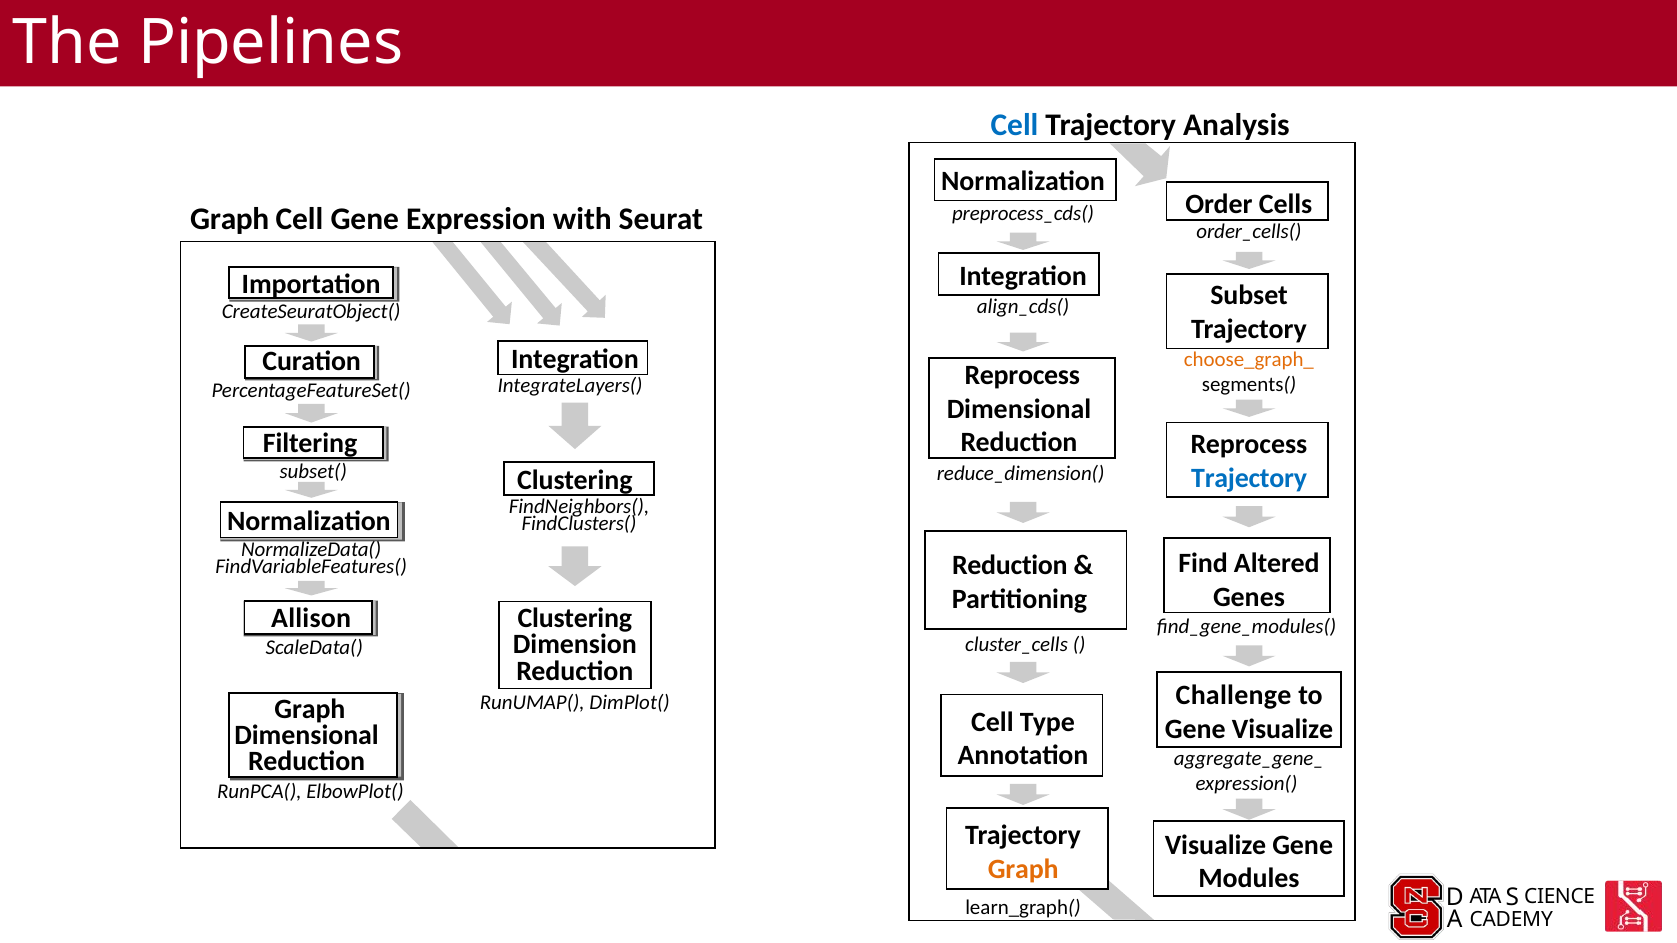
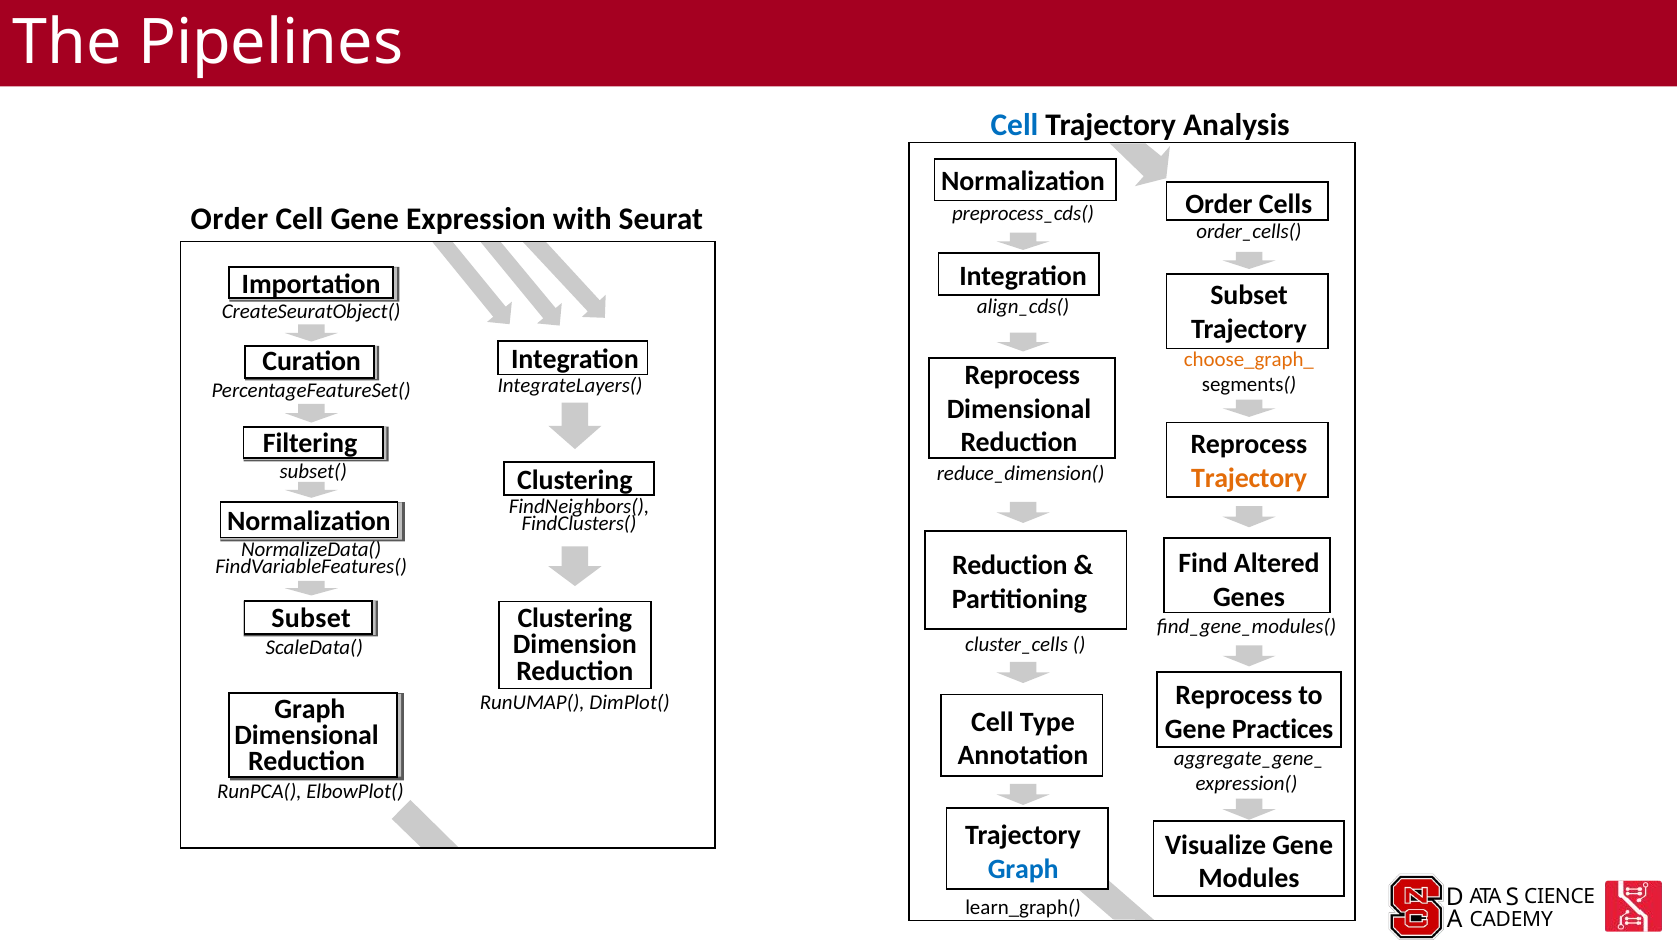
Graph: Graph -> Order (229, 219)
Trajectory colour: blue -> orange (1249, 478)
Allison: Allison -> Subset (311, 618)
Challenge: Challenge -> Reprocess (1234, 696)
Gene Visualize: Visualize -> Practices (1283, 730)
Graph colour: orange -> blue (1023, 869)
